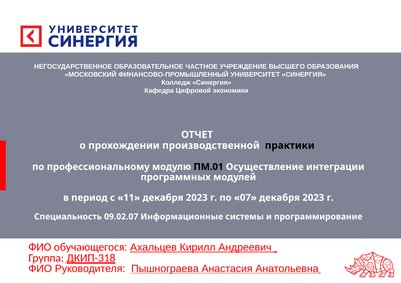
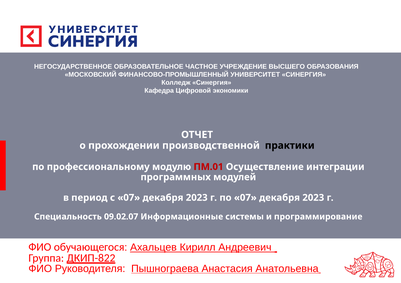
ПМ.01 colour: black -> red (208, 167)
с 11: 11 -> 07 (129, 198)
ДКИП-318: ДКИП-318 -> ДКИП-822 (91, 259)
